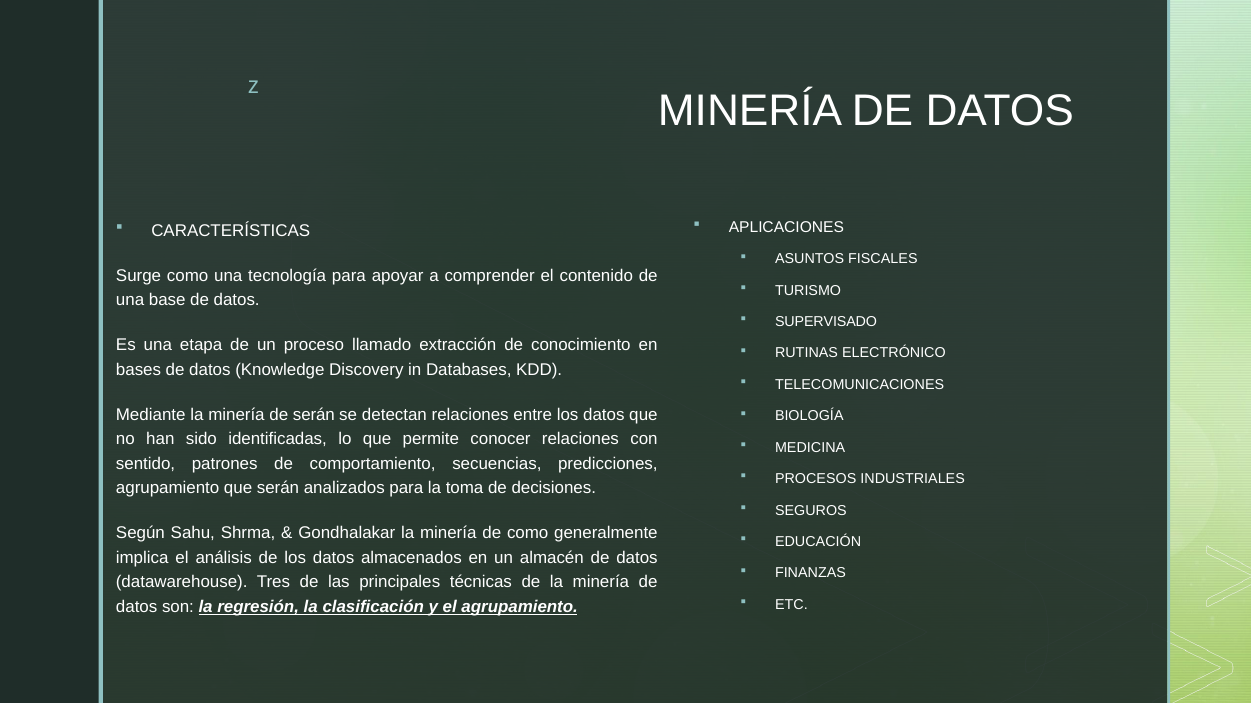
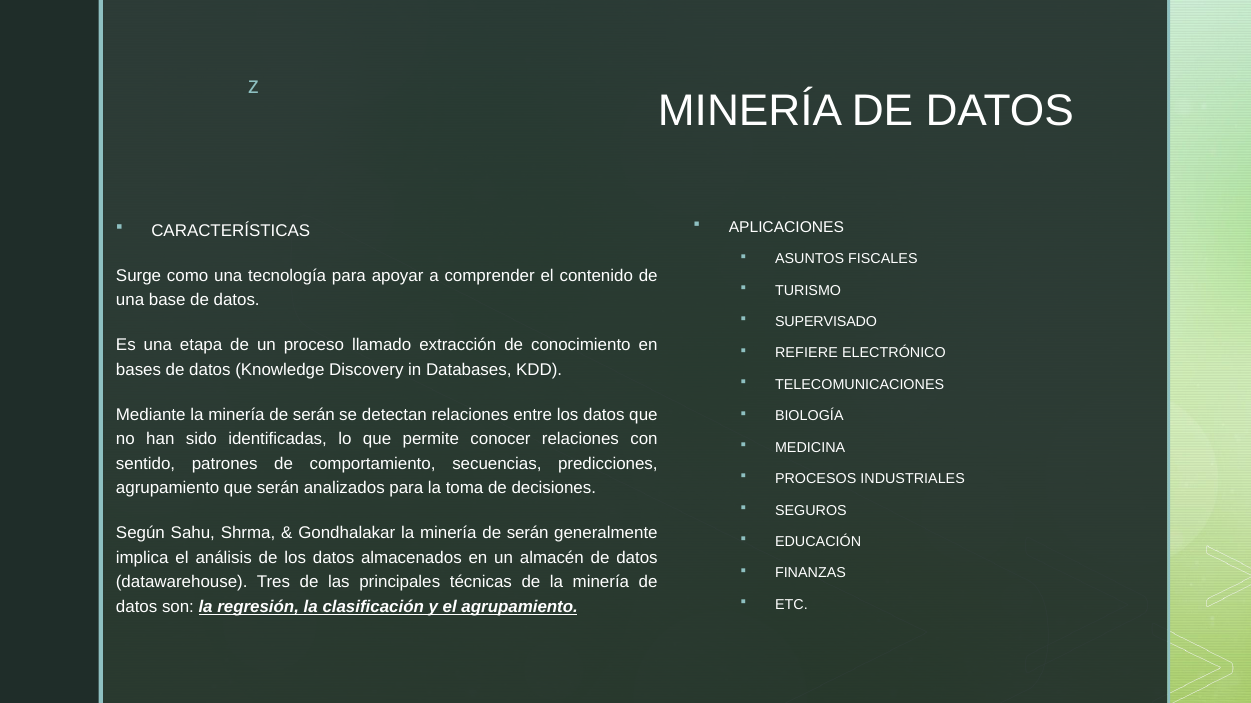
RUTINAS: RUTINAS -> REFIERE (806, 354)
como: como -> serán (528, 534)
